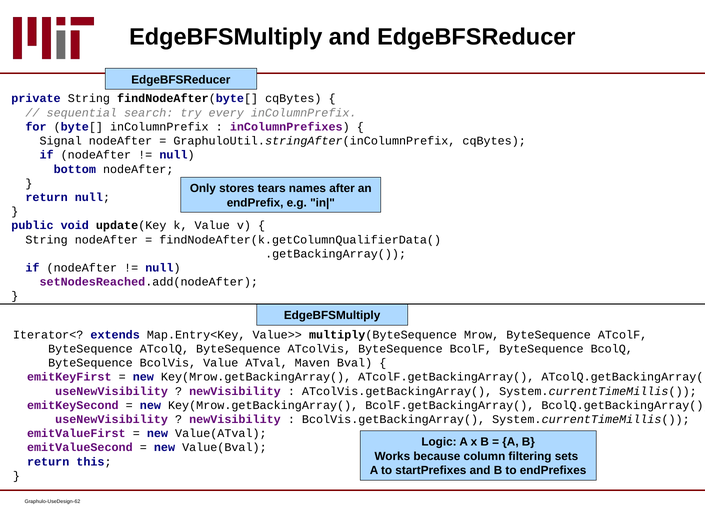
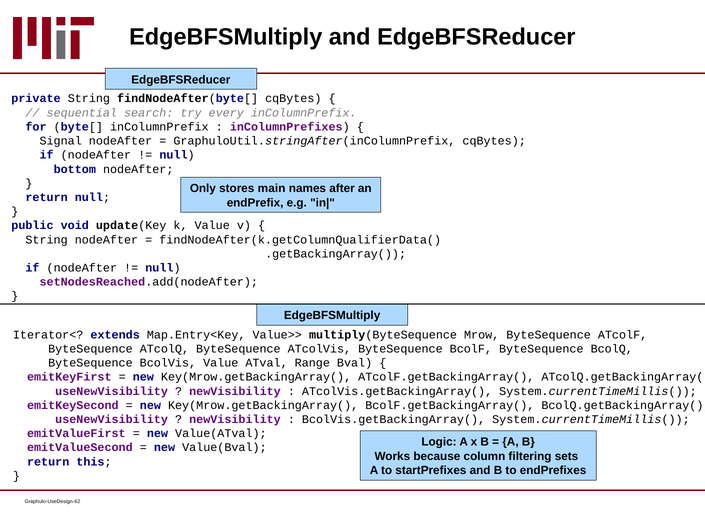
tears: tears -> main (272, 189)
Maven: Maven -> Range (312, 363)
